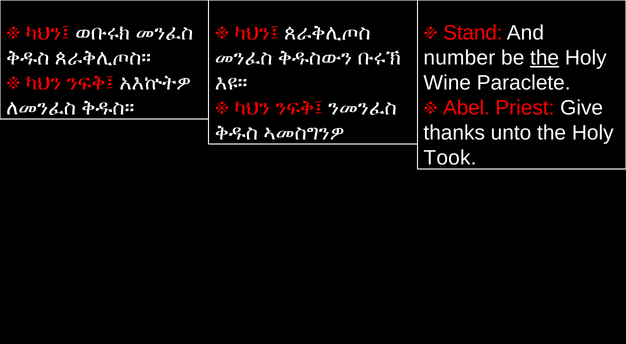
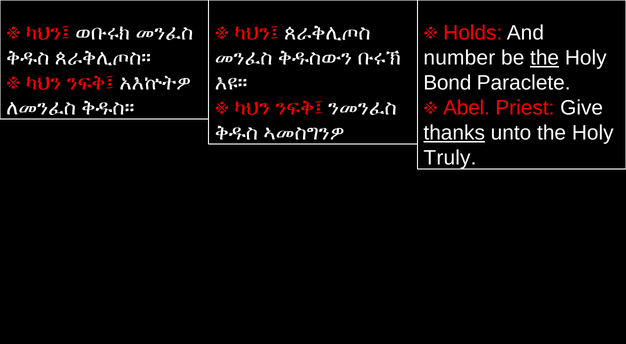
Stand: Stand -> Holds (473, 33)
Wine: Wine -> Bond (447, 83)
thanks underline: none -> present (454, 133)
Took: Took -> Truly (450, 158)
